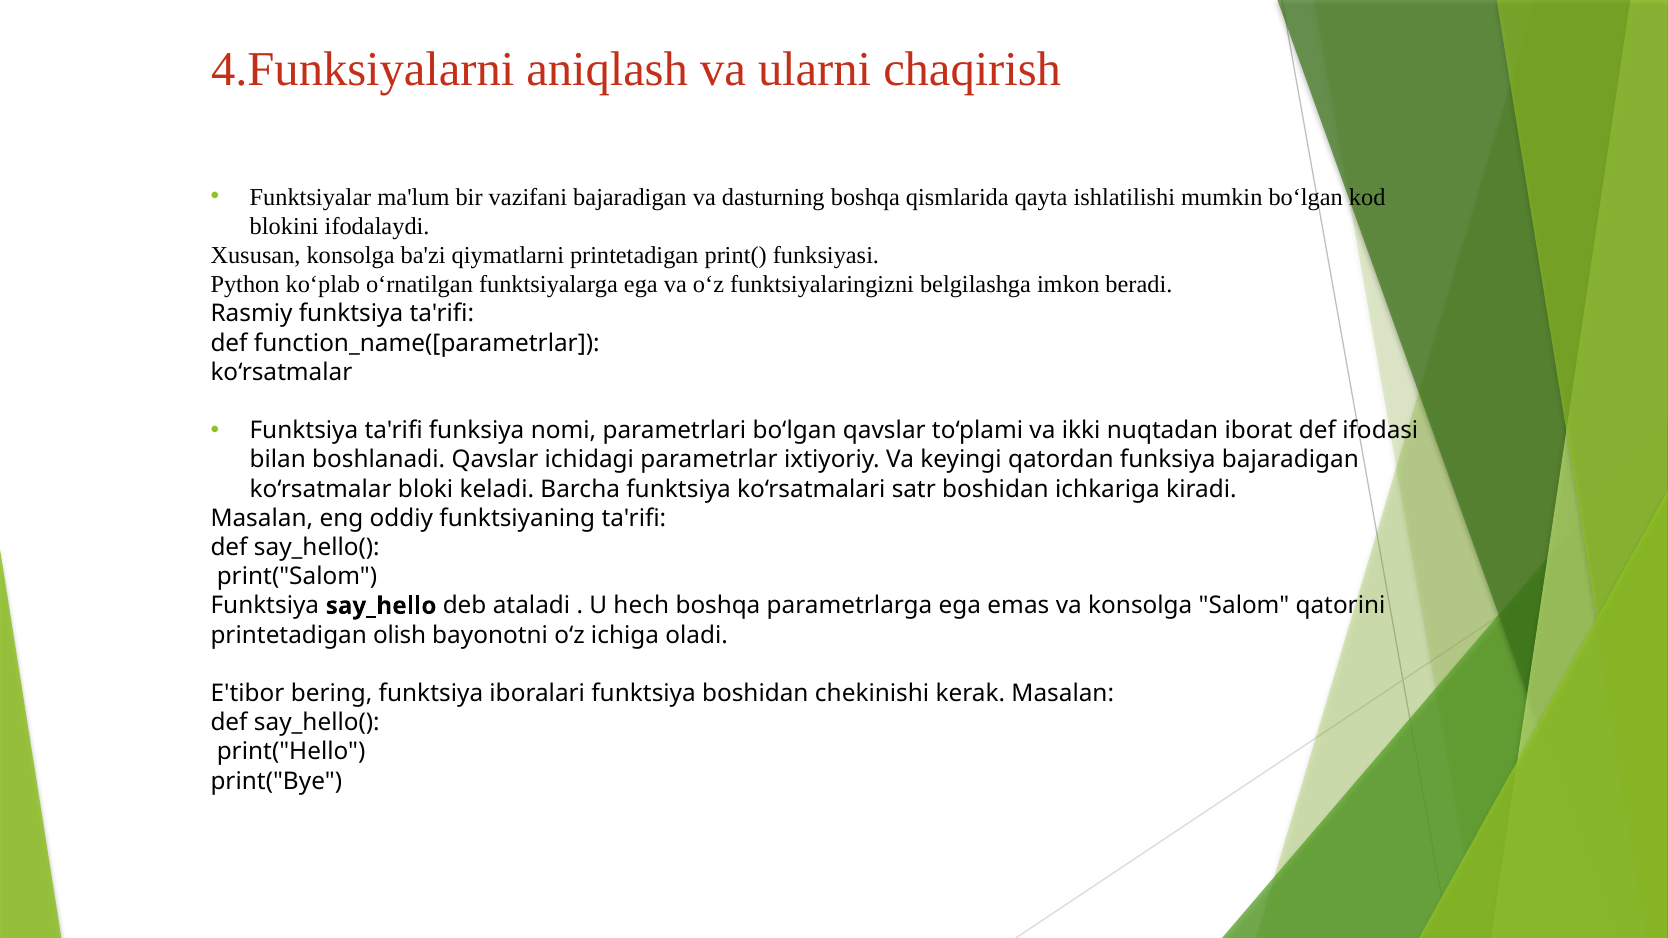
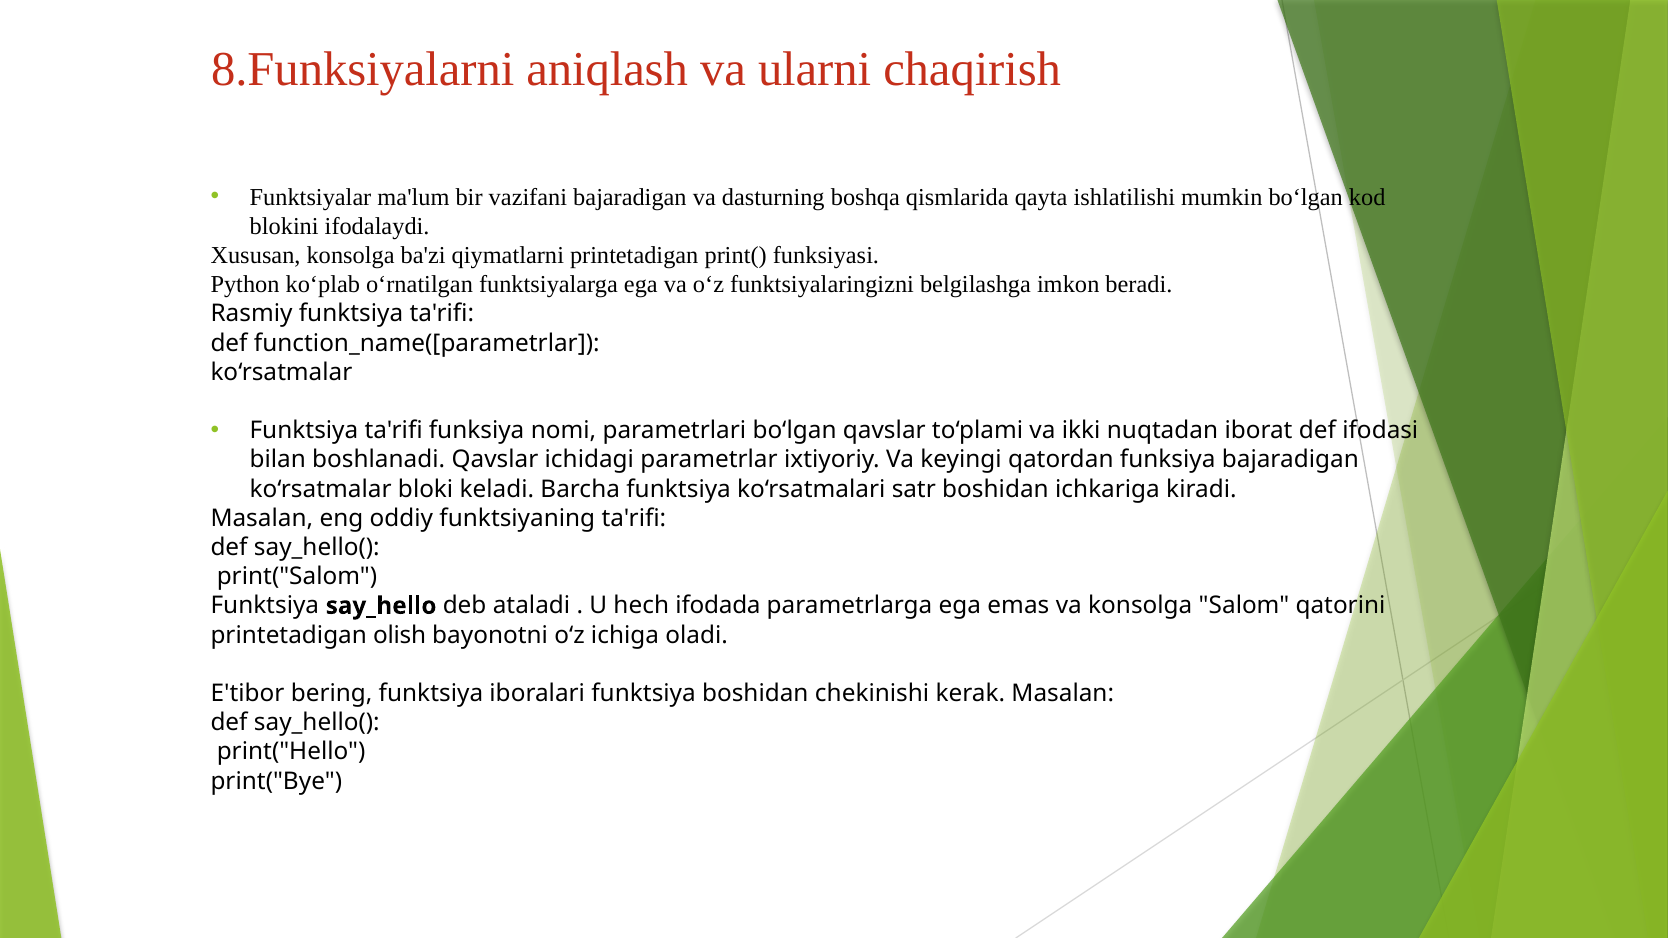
4.Funksiyalarni: 4.Funksiyalarni -> 8.Funksiyalarni (363, 70)
hech boshqa: boshqa -> ifodada (718, 606)
